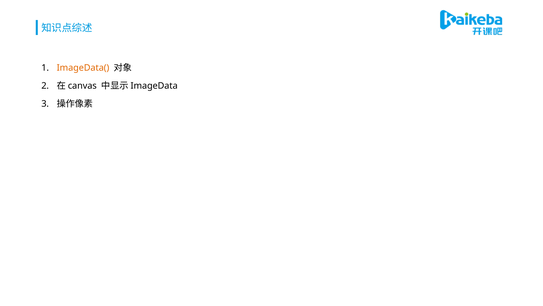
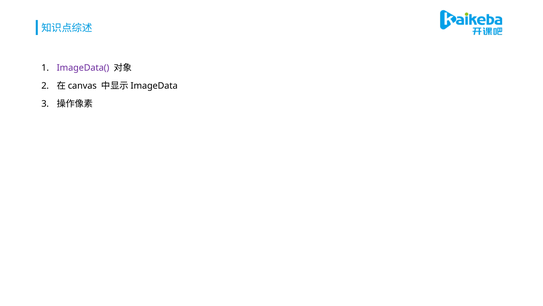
ImageData( colour: orange -> purple (83, 68)
